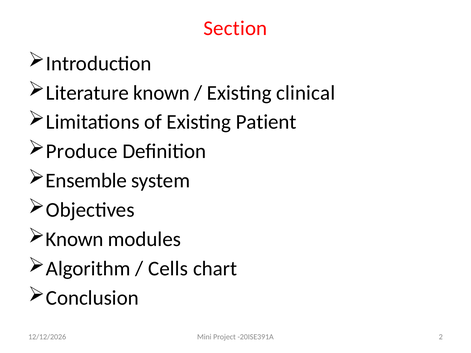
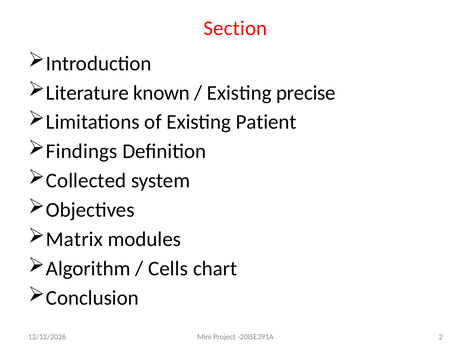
clinical: clinical -> precise (306, 93)
Produce: Produce -> Findings (82, 152)
Ensemble: Ensemble -> Collected (86, 181)
Known: Known -> Matrix (74, 240)
